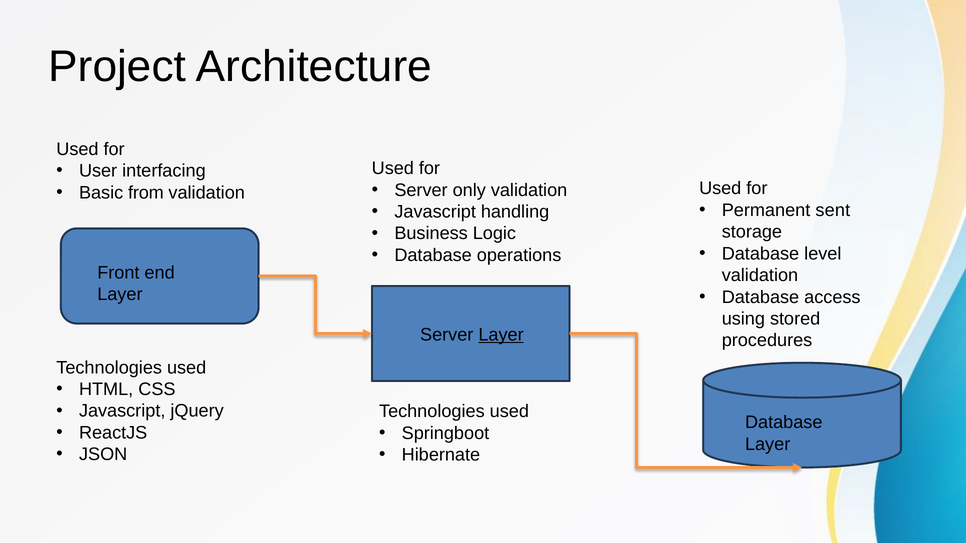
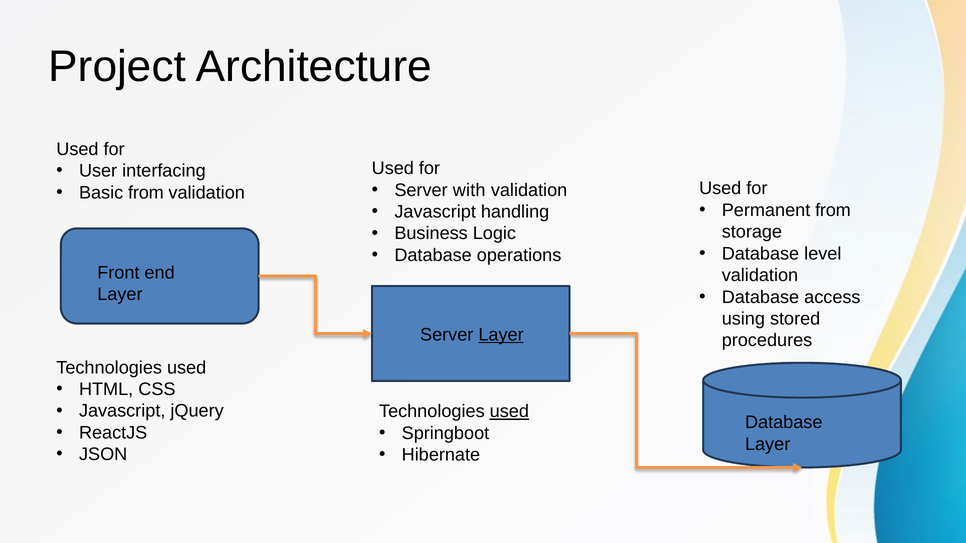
only: only -> with (469, 190)
Permanent sent: sent -> from (833, 210)
used underline: none -> present (509, 412)
